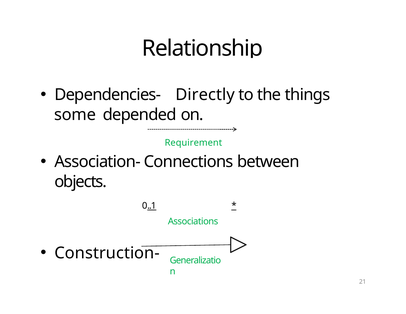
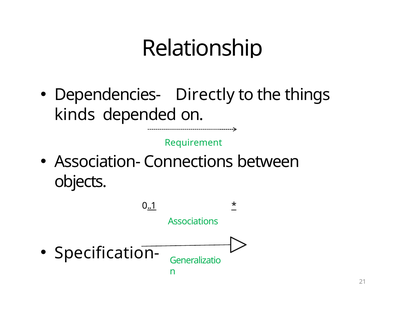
some: some -> kinds (75, 115)
Construction‐: Construction‐ -> Specification‐ (107, 253)
